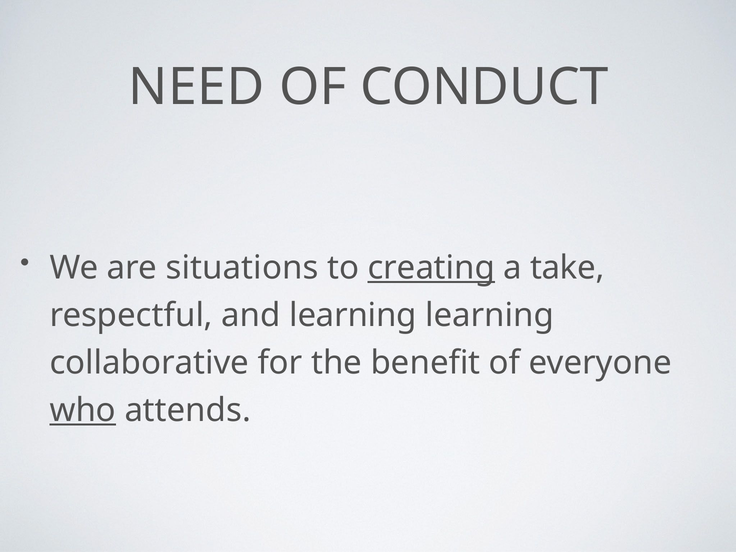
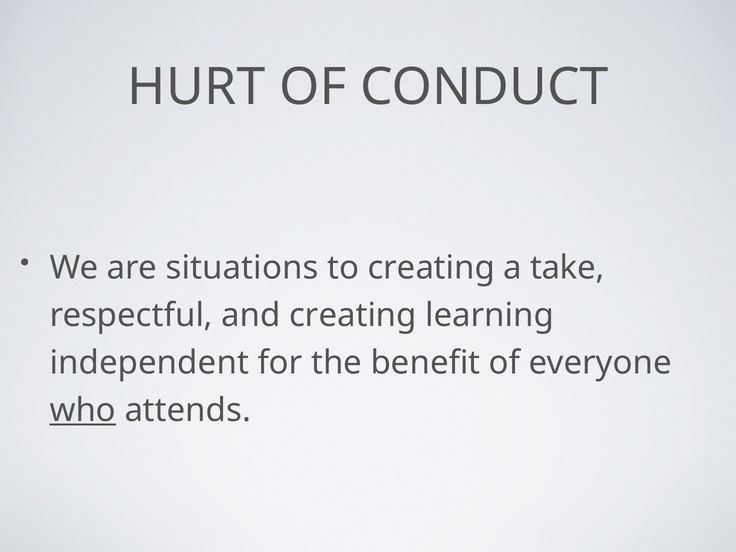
NEED: NEED -> HURT (196, 87)
creating underline: present -> none (431, 268)
and learning: learning -> creating (353, 315)
collaborative: collaborative -> independent (149, 363)
